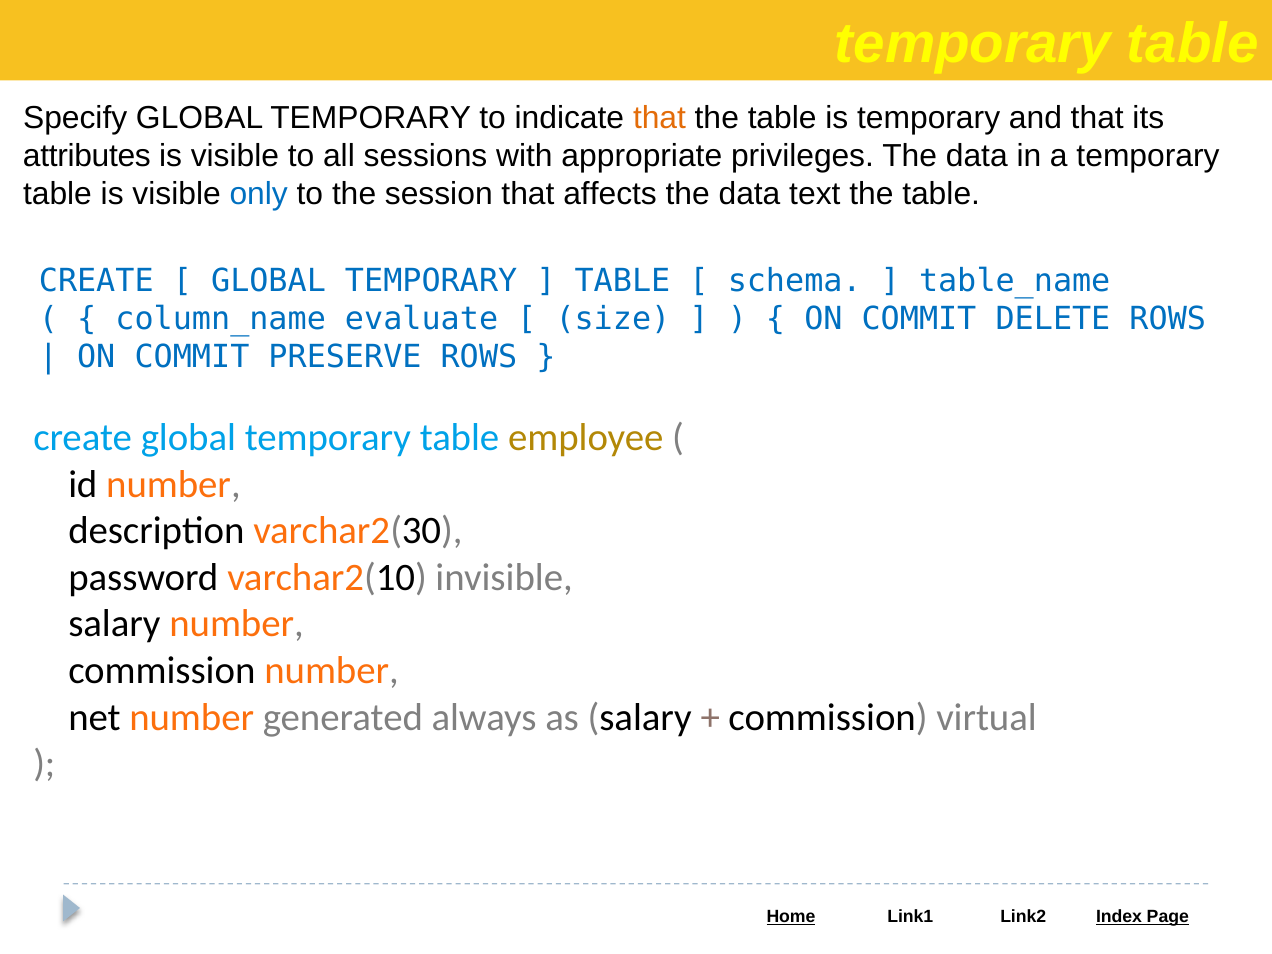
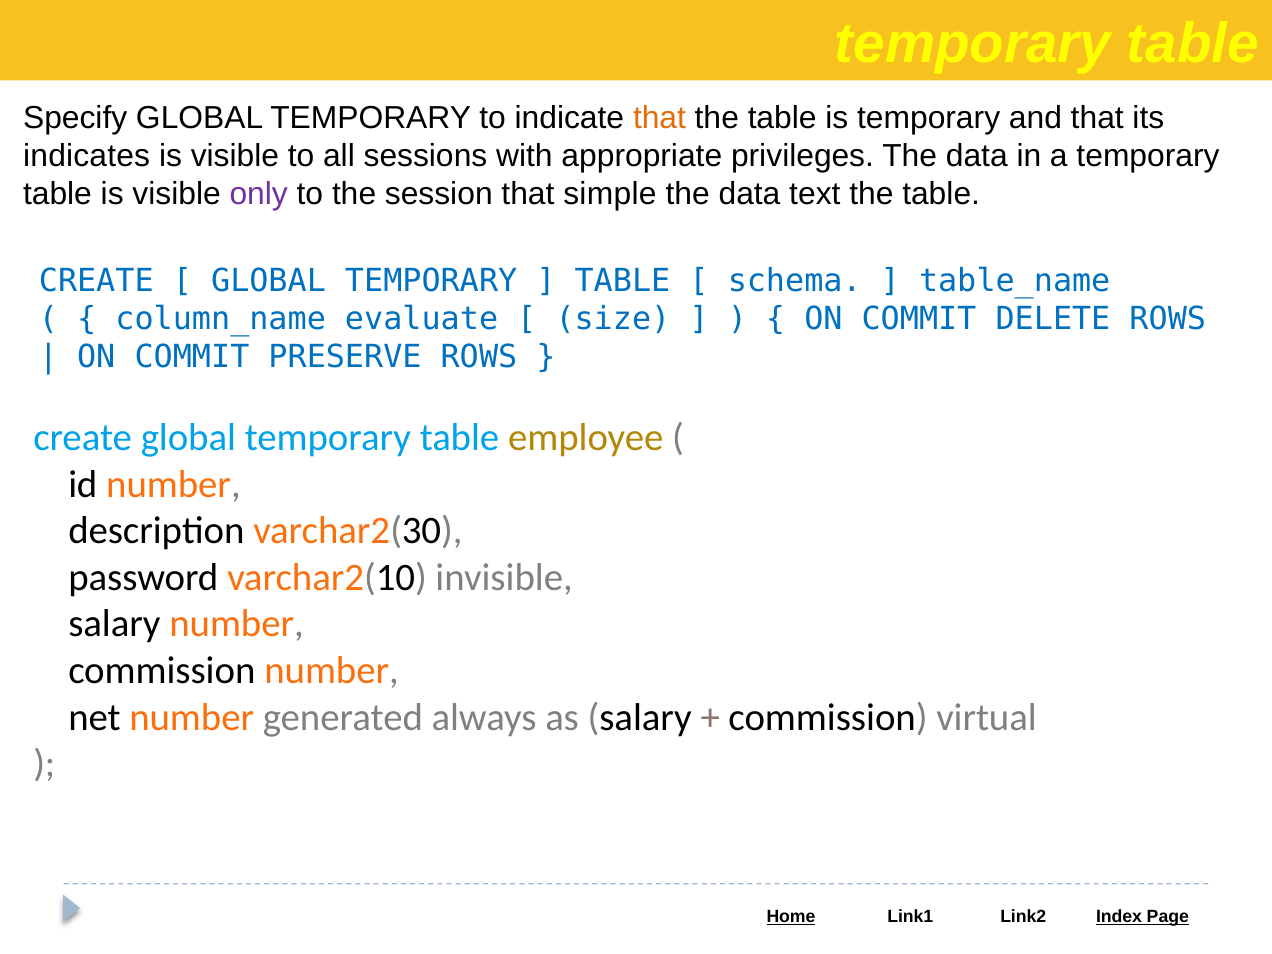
attributes: attributes -> indicates (87, 156)
only colour: blue -> purple (259, 194)
affects: affects -> simple (610, 194)
